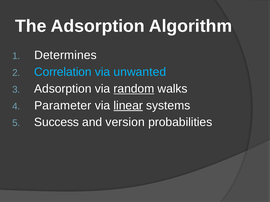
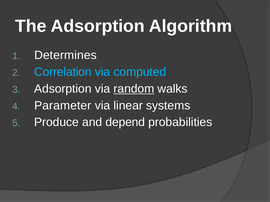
unwanted: unwanted -> computed (140, 72)
linear underline: present -> none (128, 106)
Success: Success -> Produce (56, 123)
version: version -> depend (125, 123)
